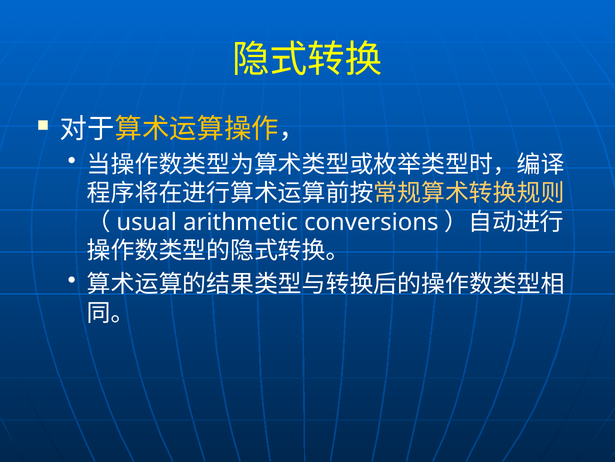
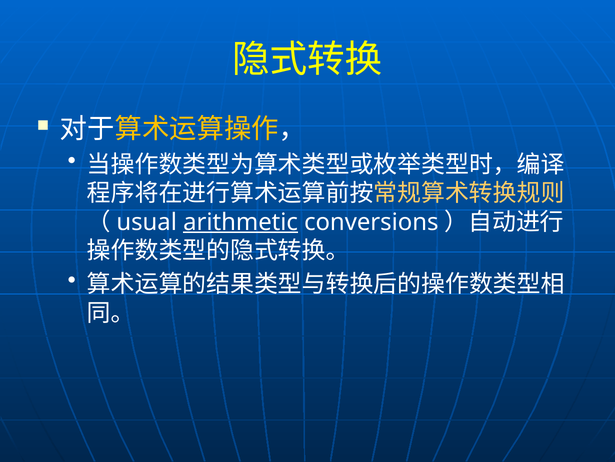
arithmetic underline: none -> present (241, 222)
